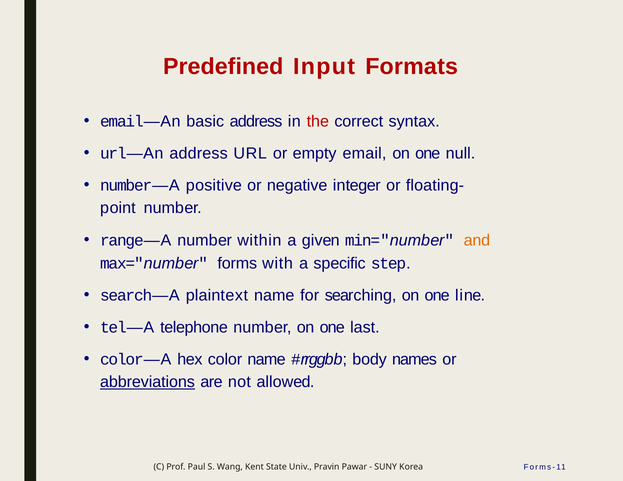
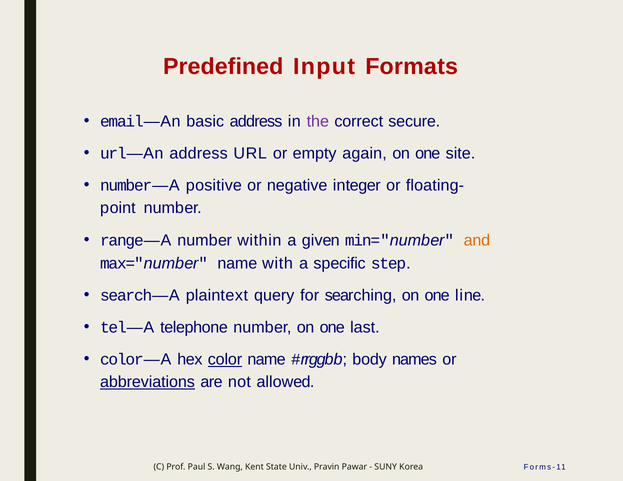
the colour: red -> purple (318, 121)
syntax: syntax -> secure (414, 121)
email: email -> again (365, 154)
null: null -> site (460, 154)
max="number forms: forms -> name (237, 263)
plaintext name: name -> query (274, 296)
color underline: none -> present (225, 360)
